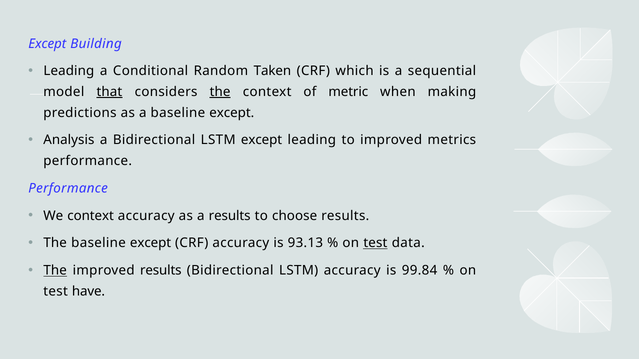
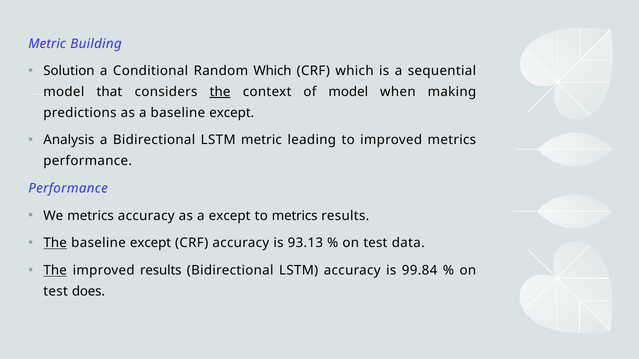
Except: Except -> Metric (47, 44)
Leading: Leading -> Solution (69, 71)
Random Taken: Taken -> Which (272, 71)
that underline: present -> none (109, 92)
of metric: metric -> model (348, 92)
LSTM except: except -> metric (261, 140)
We context: context -> metrics (91, 216)
a results: results -> except (230, 216)
to choose: choose -> metrics (295, 216)
The underline: none -> present (55, 243)
test underline: present -> none (375, 243)
have: have -> does (88, 292)
